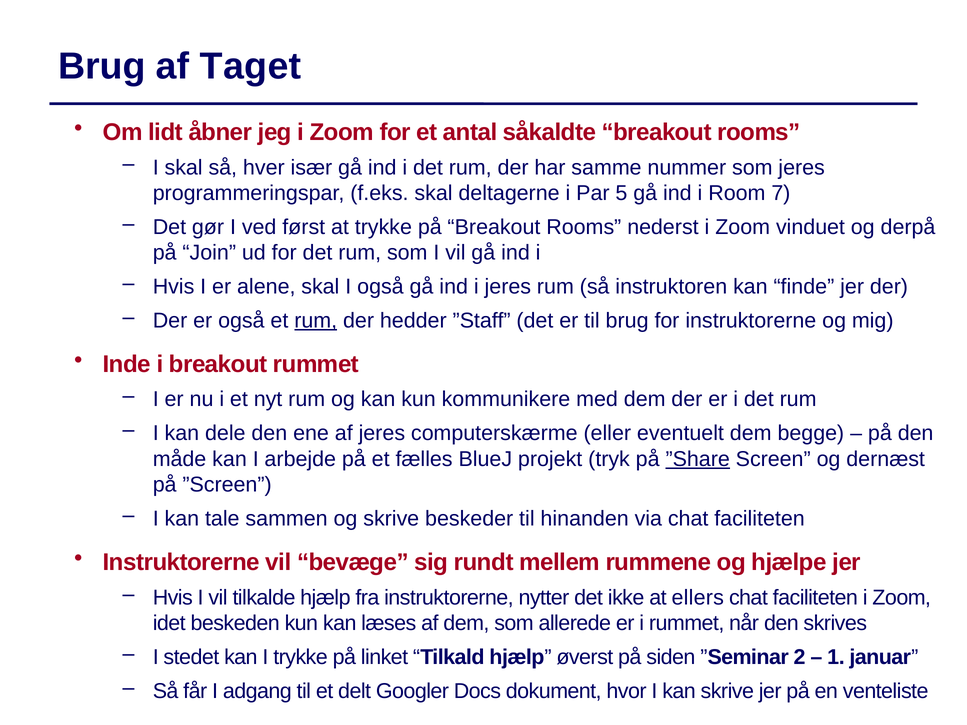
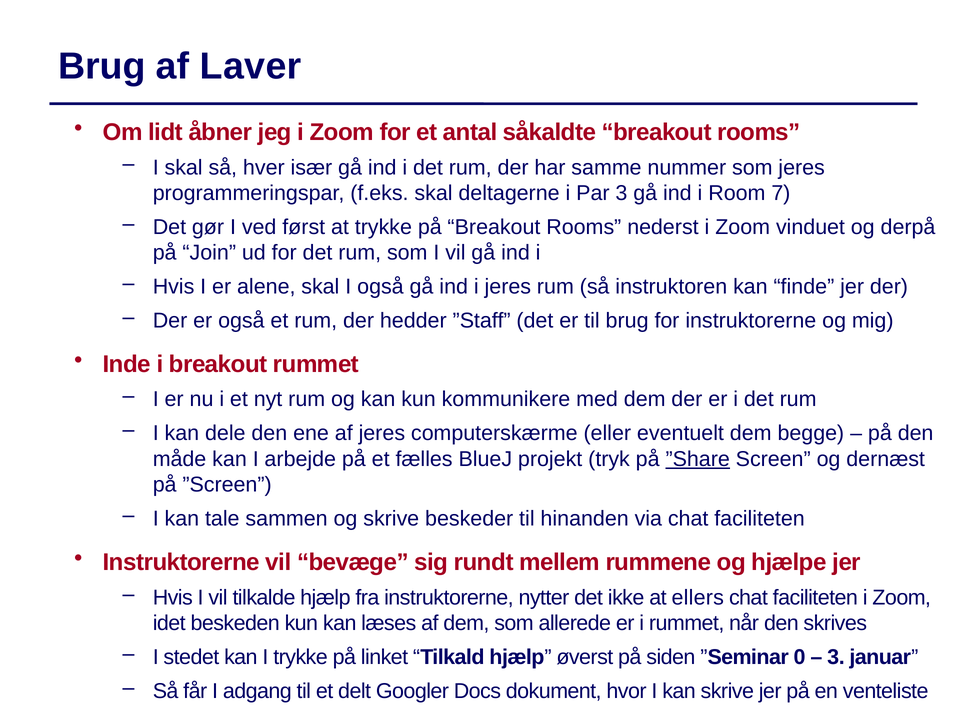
Taget: Taget -> Laver (251, 66)
Par 5: 5 -> 3 (621, 193)
rum underline: present -> none (316, 321)
2: 2 -> 0 (800, 657)
1: 1 -> 3 (836, 657)
